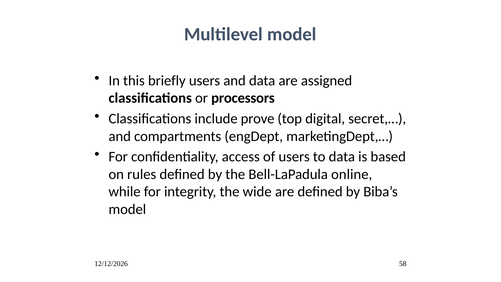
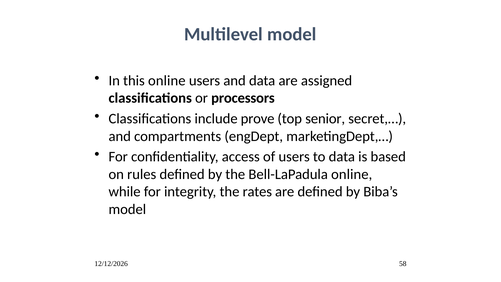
this briefly: briefly -> online (167, 81)
digital: digital -> senior (325, 119)
wide: wide -> rates (257, 192)
